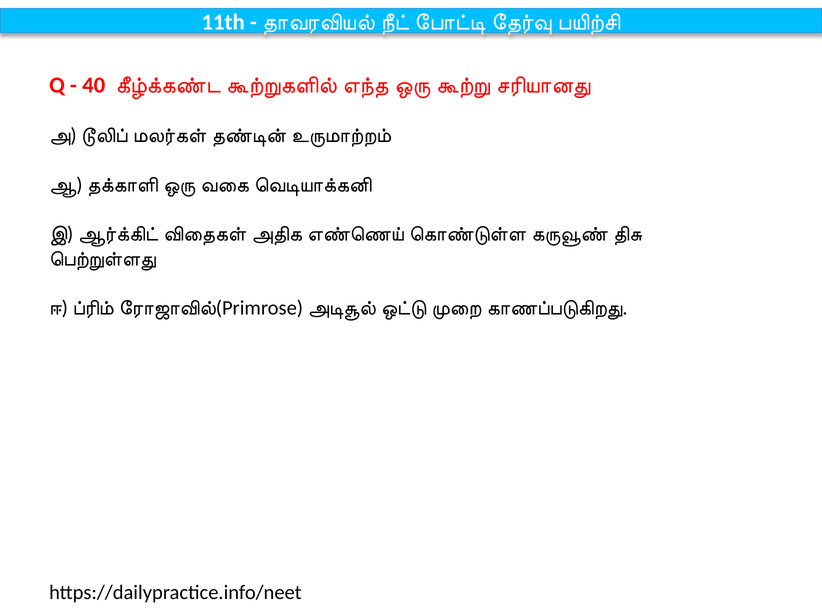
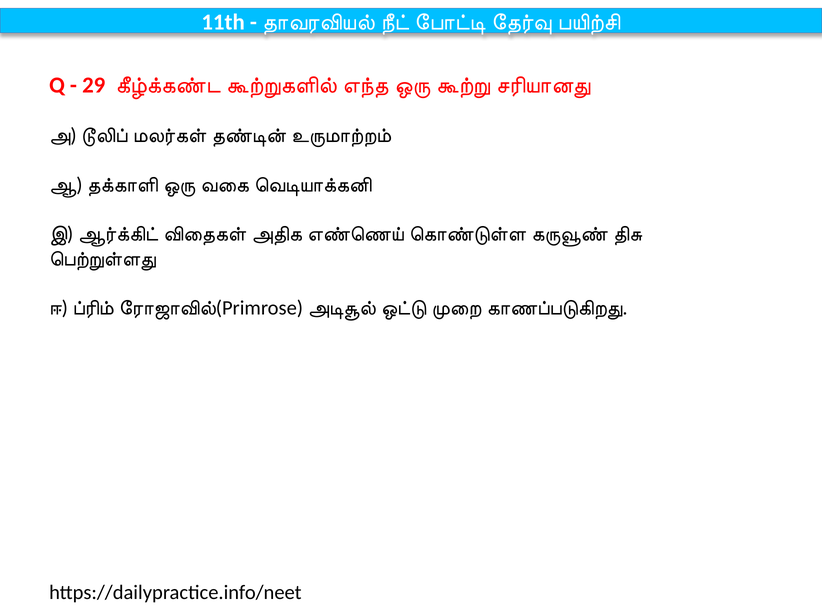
40: 40 -> 29 (94, 85)
